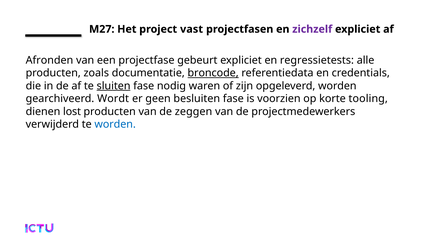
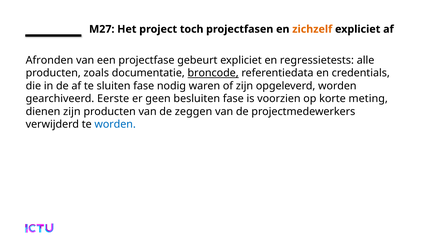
vast: vast -> toch (192, 29)
zichzelf colour: purple -> orange (312, 29)
sluiten underline: present -> none (114, 86)
Wordt: Wordt -> Eerste (113, 99)
tooling: tooling -> meting (368, 99)
dienen lost: lost -> zijn (72, 112)
